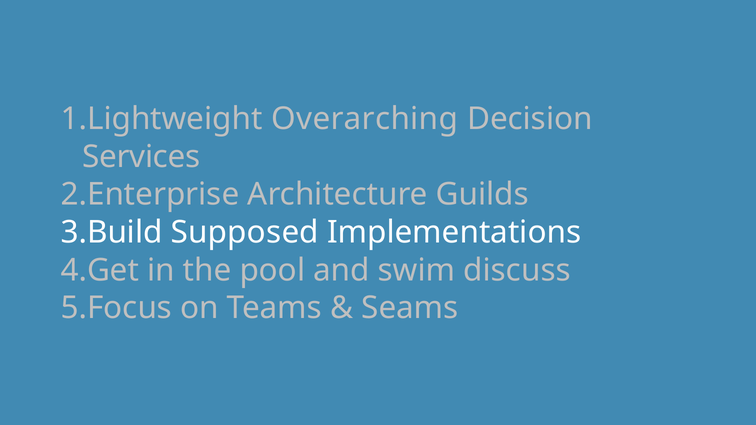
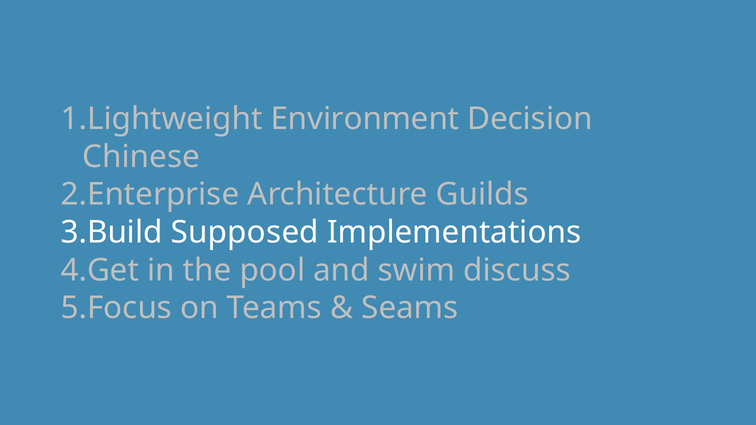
Overarching: Overarching -> Environment (365, 119)
Services: Services -> Chinese (141, 157)
